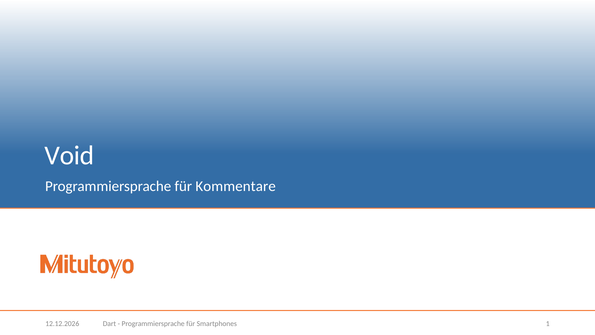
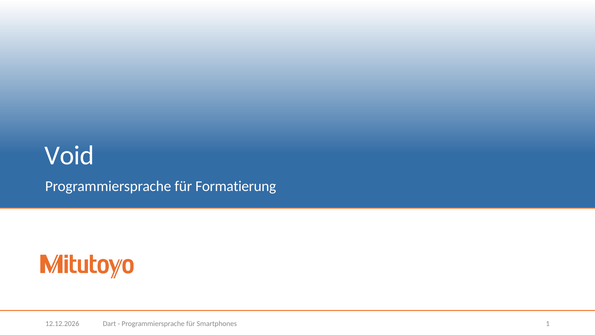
Kommentare: Kommentare -> Formatierung (236, 186)
